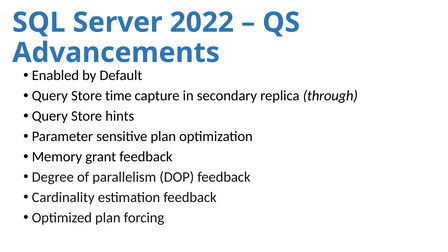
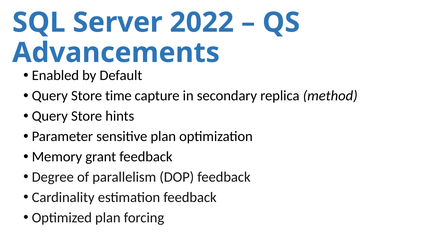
through: through -> method (330, 96)
